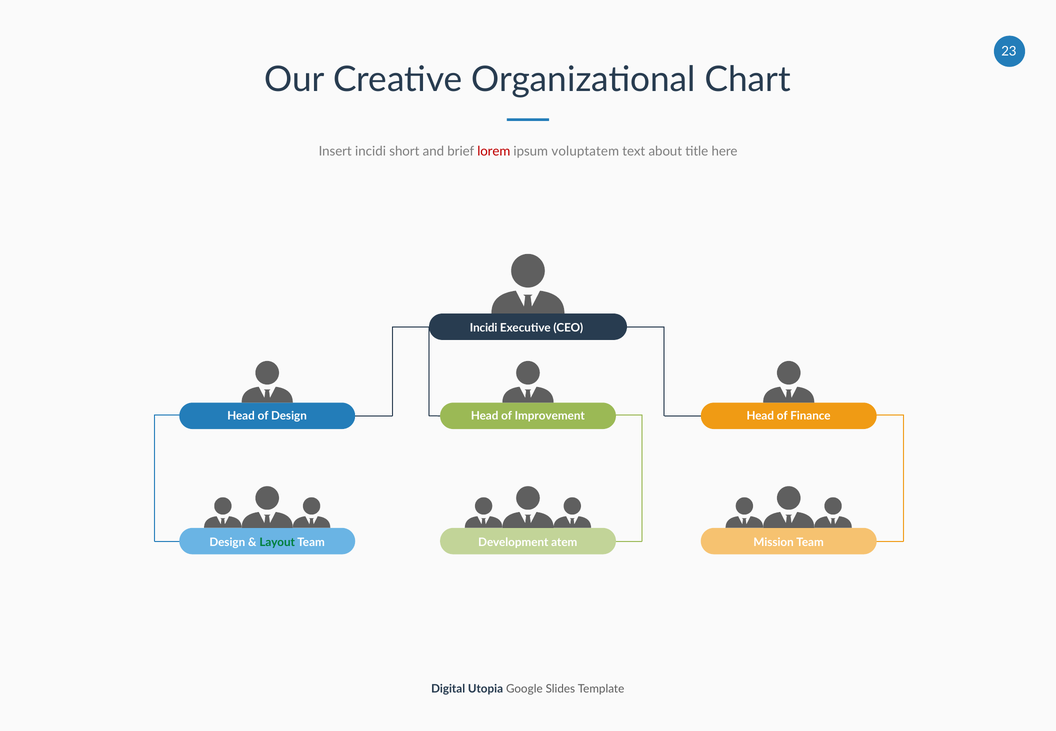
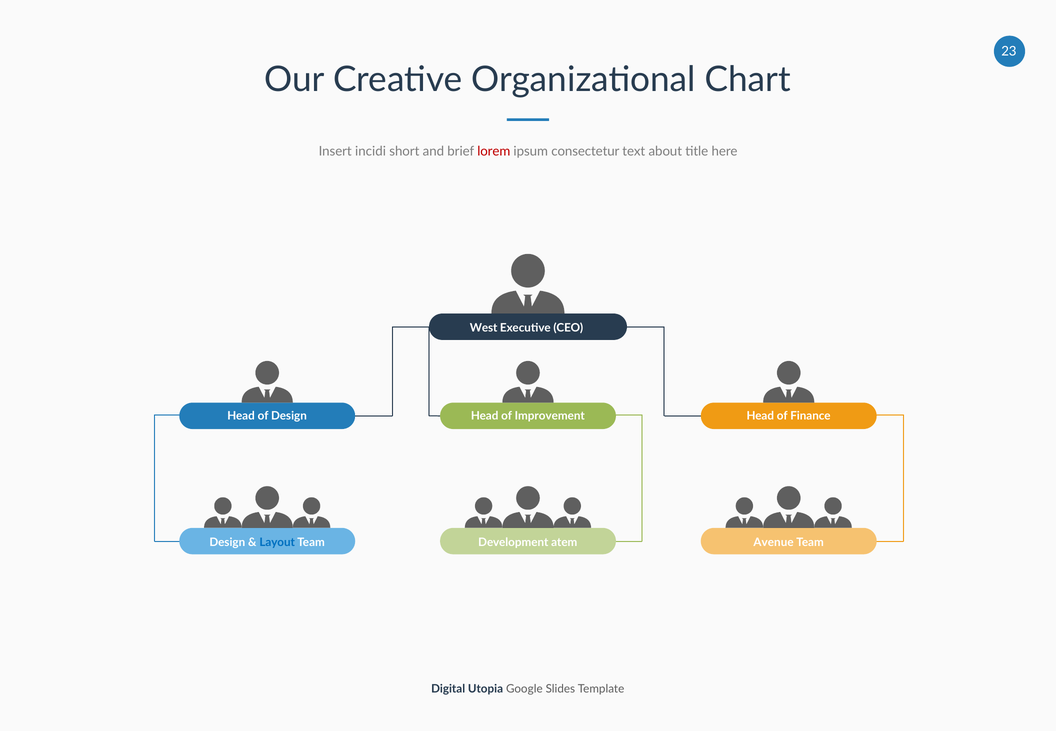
voluptatem: voluptatem -> consectetur (585, 152)
Incidi: Incidi -> West (484, 328)
Layout colour: green -> blue (277, 542)
Mission: Mission -> Avenue (774, 542)
